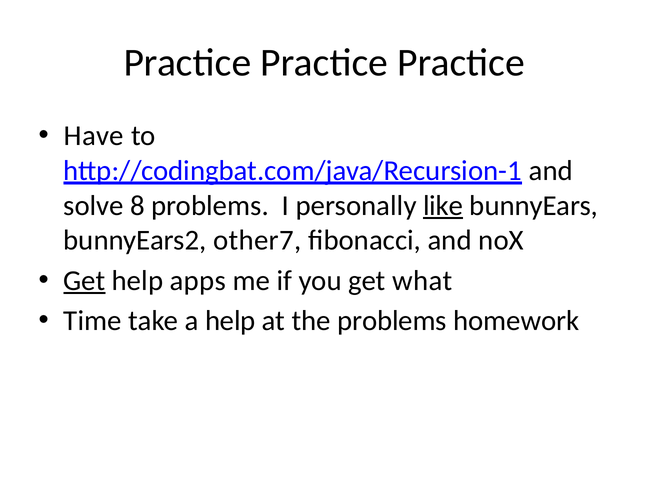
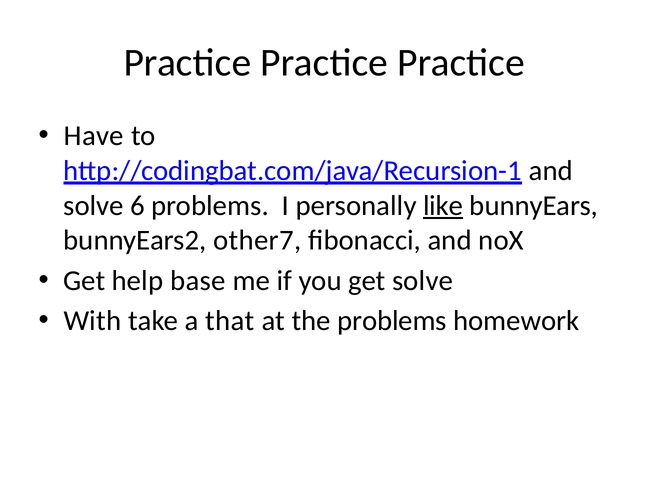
8: 8 -> 6 (137, 206)
Get underline: present -> none (84, 281)
apps: apps -> base (198, 281)
get what: what -> solve (423, 281)
Time: Time -> With (92, 321)
a help: help -> that (230, 321)
